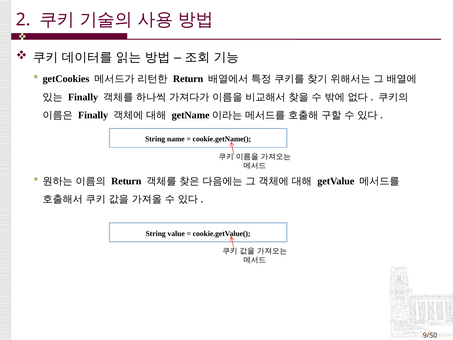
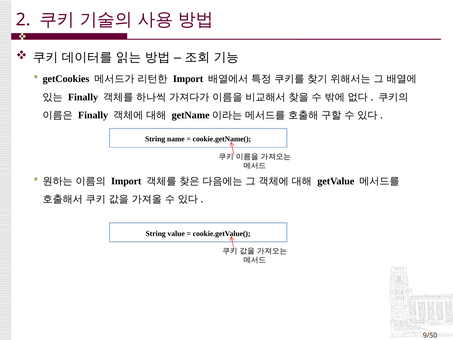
Return: Return -> Import (188, 79)
Return: Return -> Import (126, 181)
